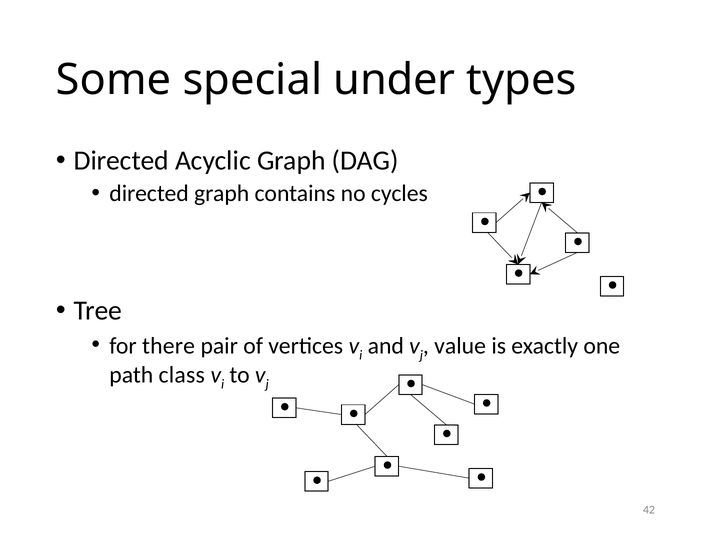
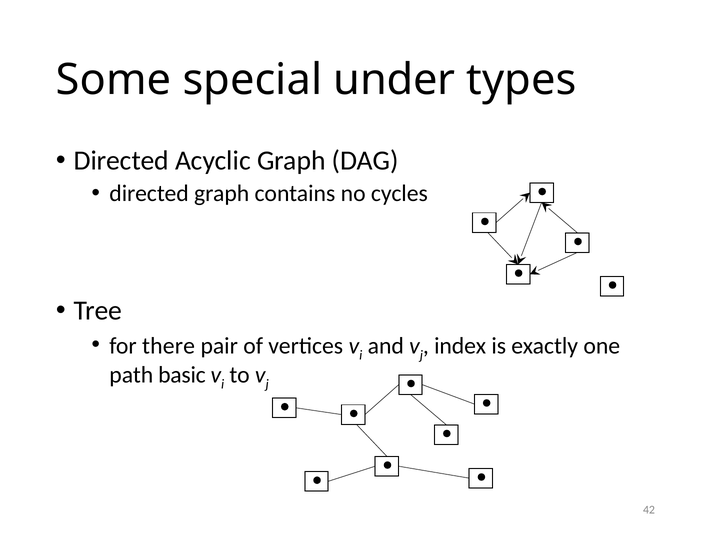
value: value -> index (460, 346)
class: class -> basic (182, 375)
